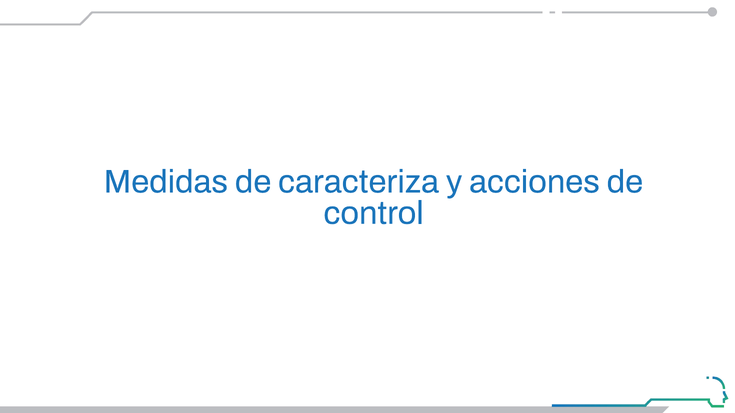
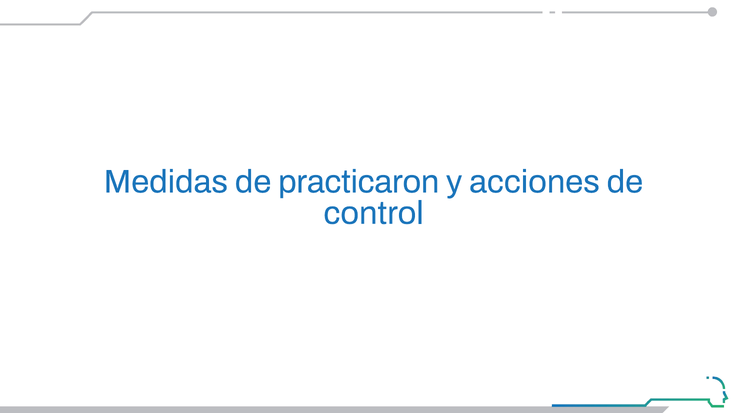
caracteriza: caracteriza -> practicaron (359, 182)
